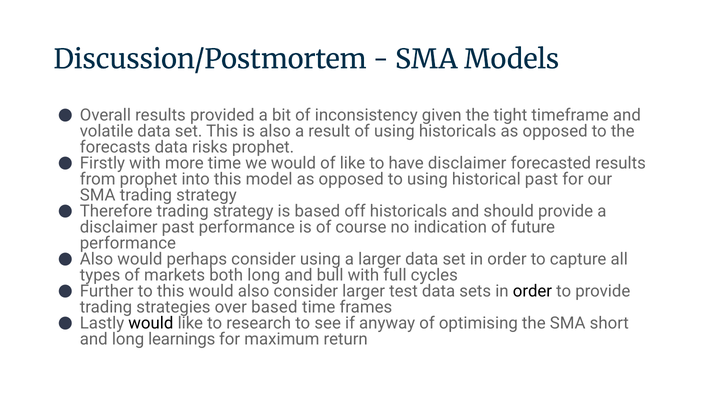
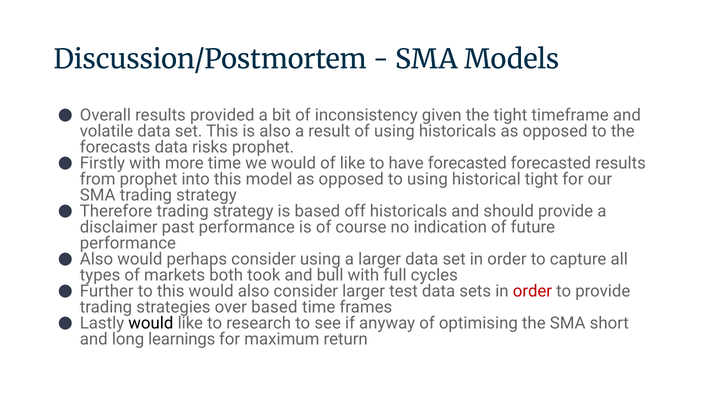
have disclaimer: disclaimer -> forecasted (467, 163)
historical past: past -> tight (542, 179)
both long: long -> took (264, 275)
order colour: black -> red (532, 291)
